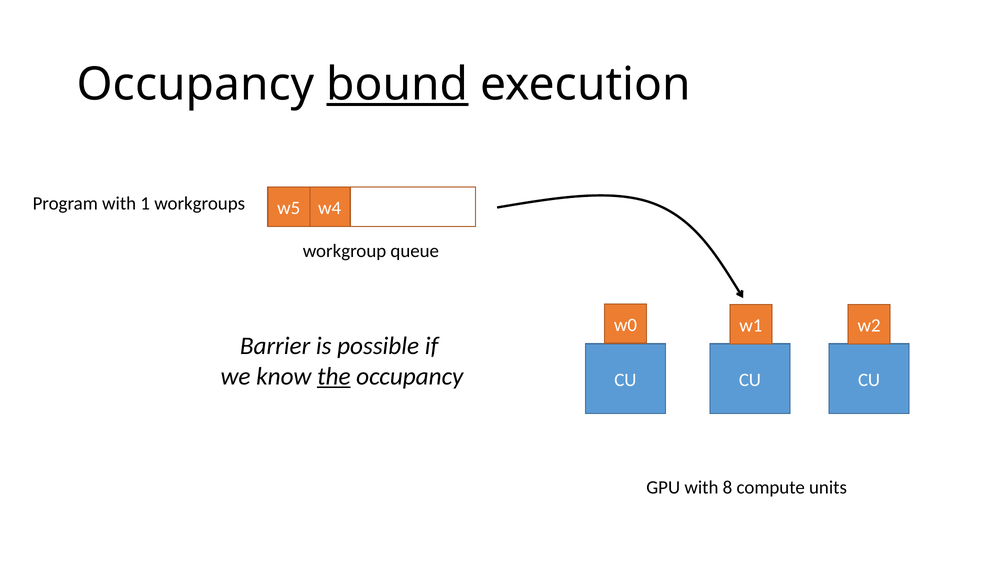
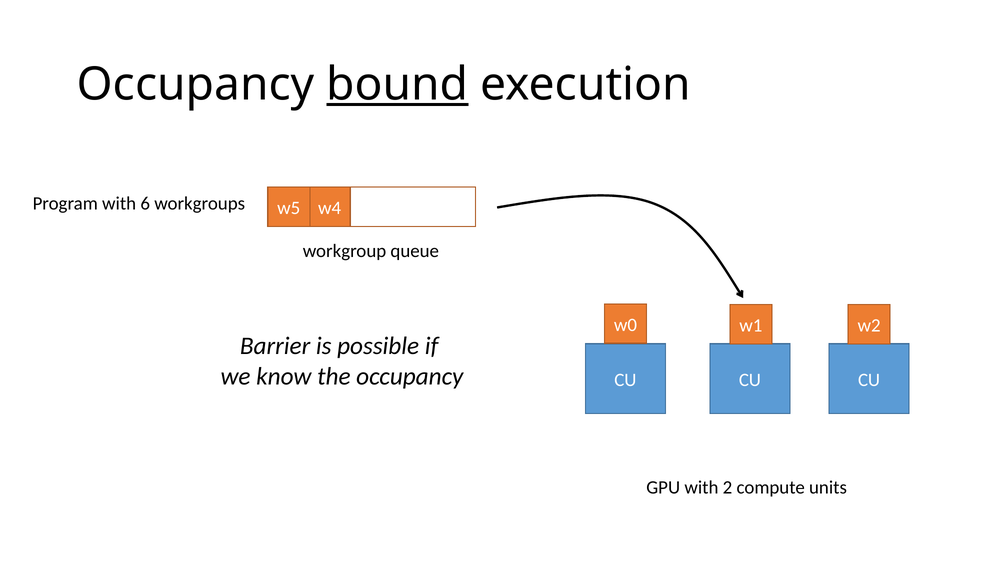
1: 1 -> 6 (145, 204)
the underline: present -> none (334, 376)
8: 8 -> 2 (727, 488)
